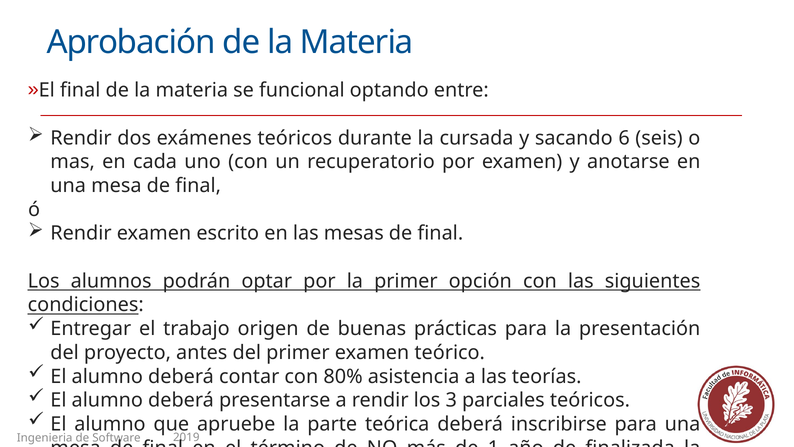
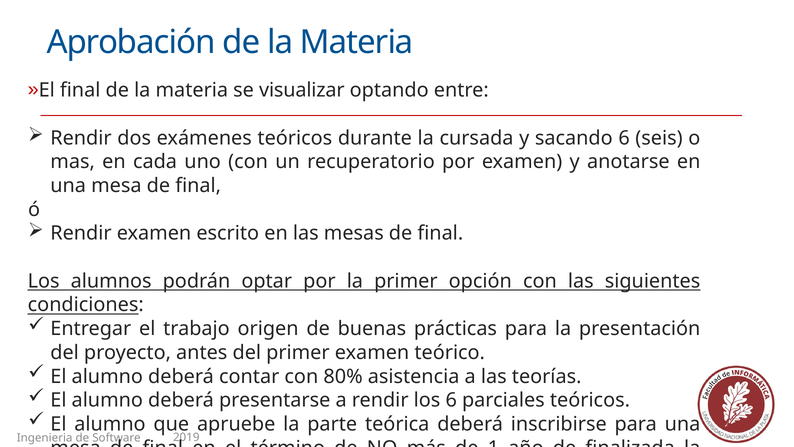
funcional: funcional -> visualizar (302, 90)
los 3: 3 -> 6 (451, 400)
